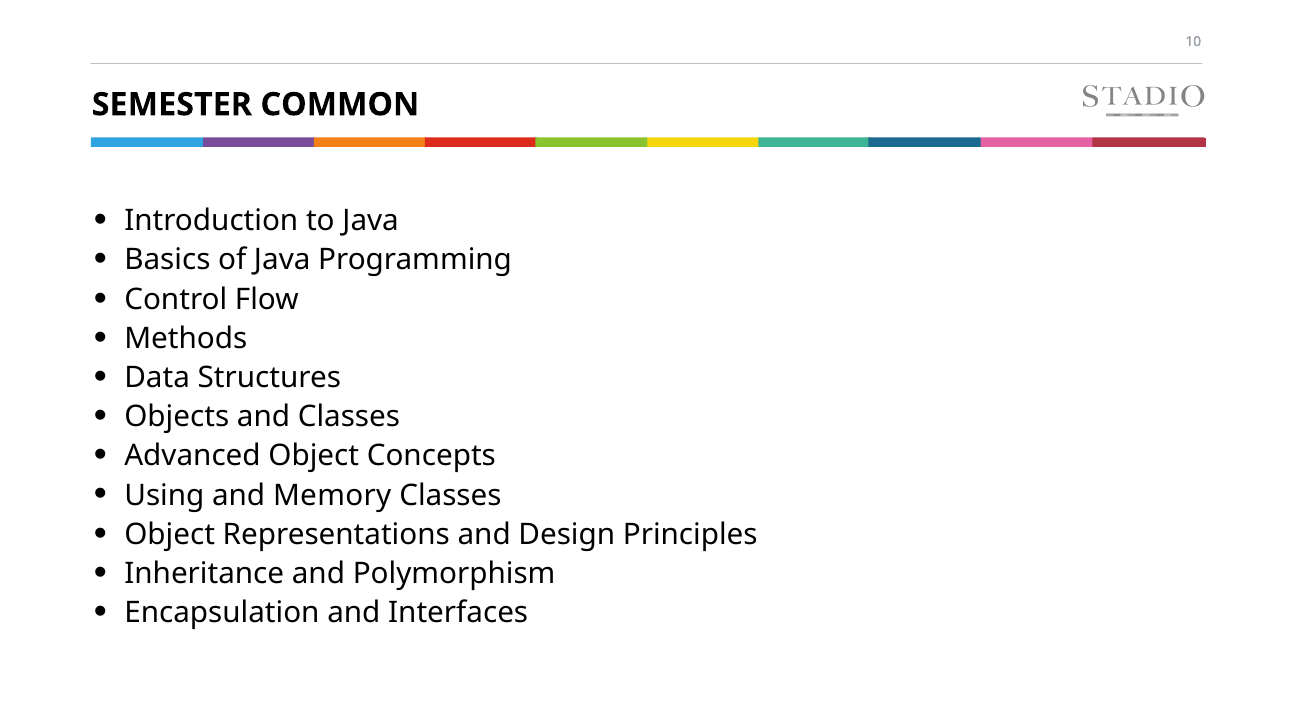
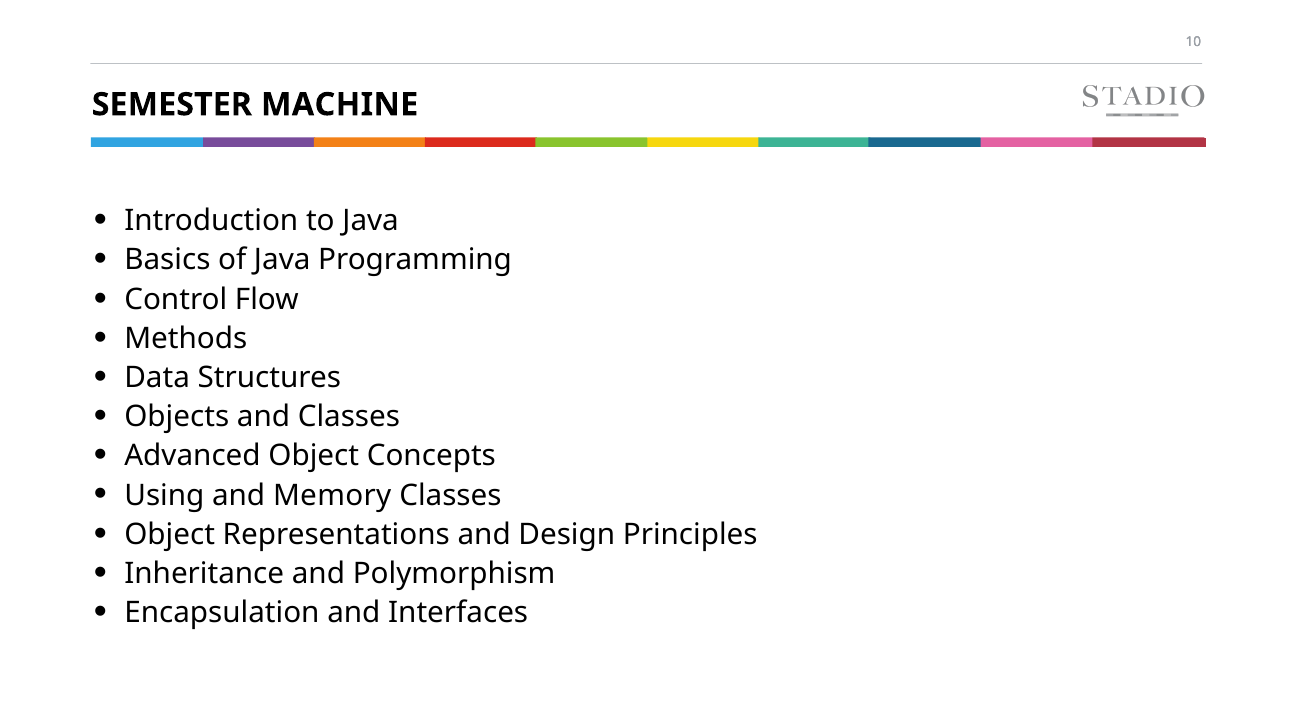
COMMON: COMMON -> MACHINE (340, 105)
